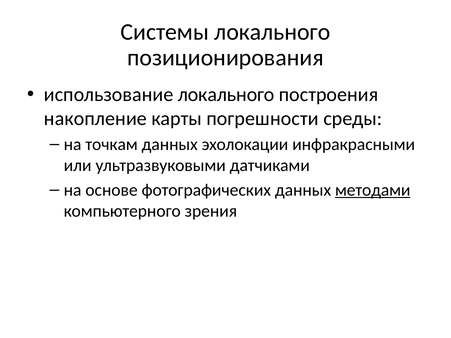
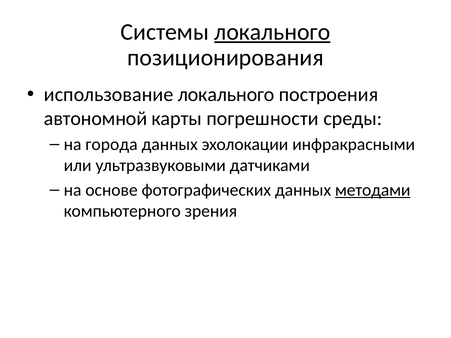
локального underline: none -> present (272, 32)
накопление: накопление -> автономной (96, 119)
точкам: точкам -> города (111, 145)
